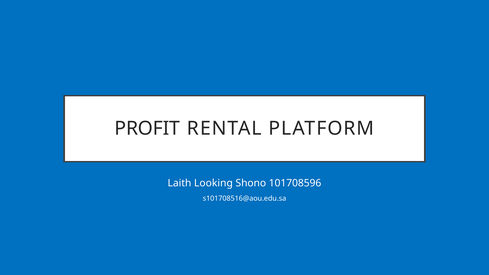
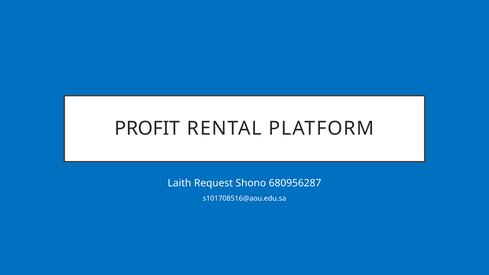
Looking: Looking -> Request (213, 183)
101708596: 101708596 -> 680956287 (295, 183)
